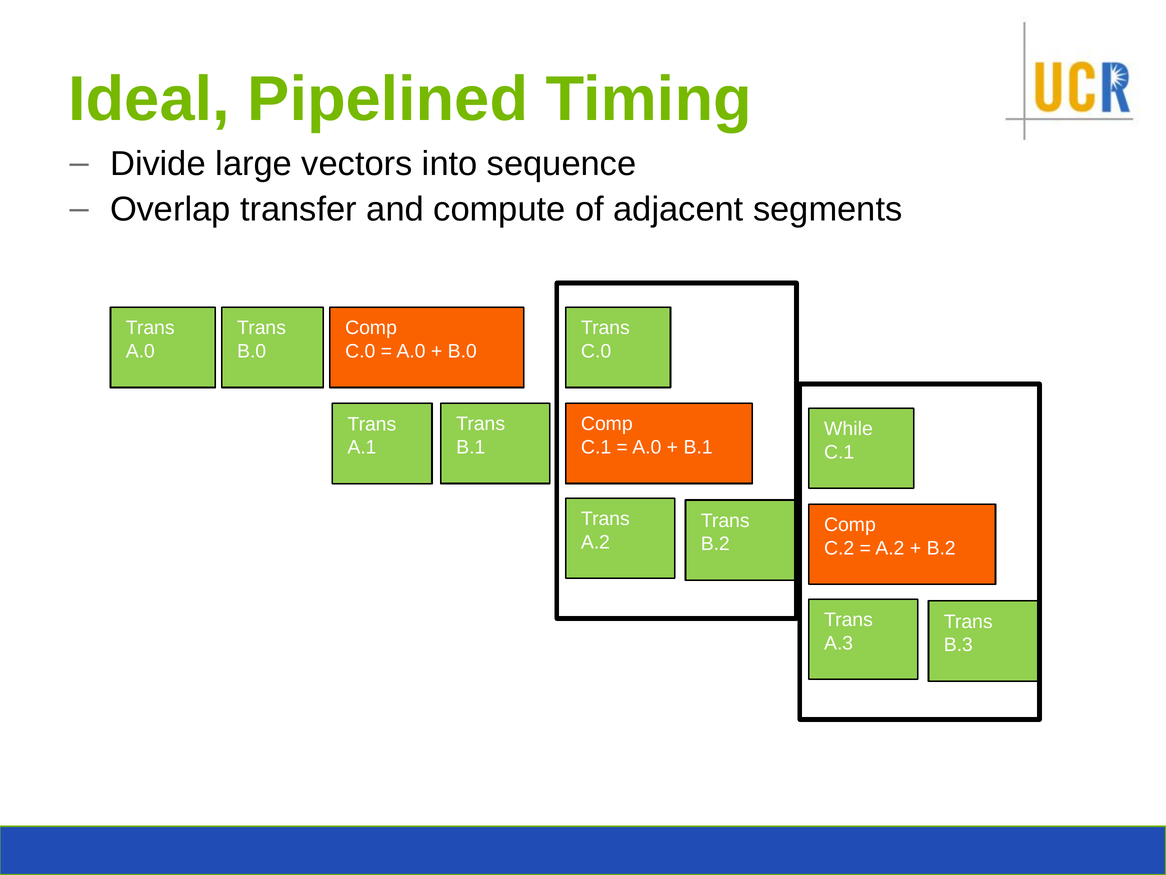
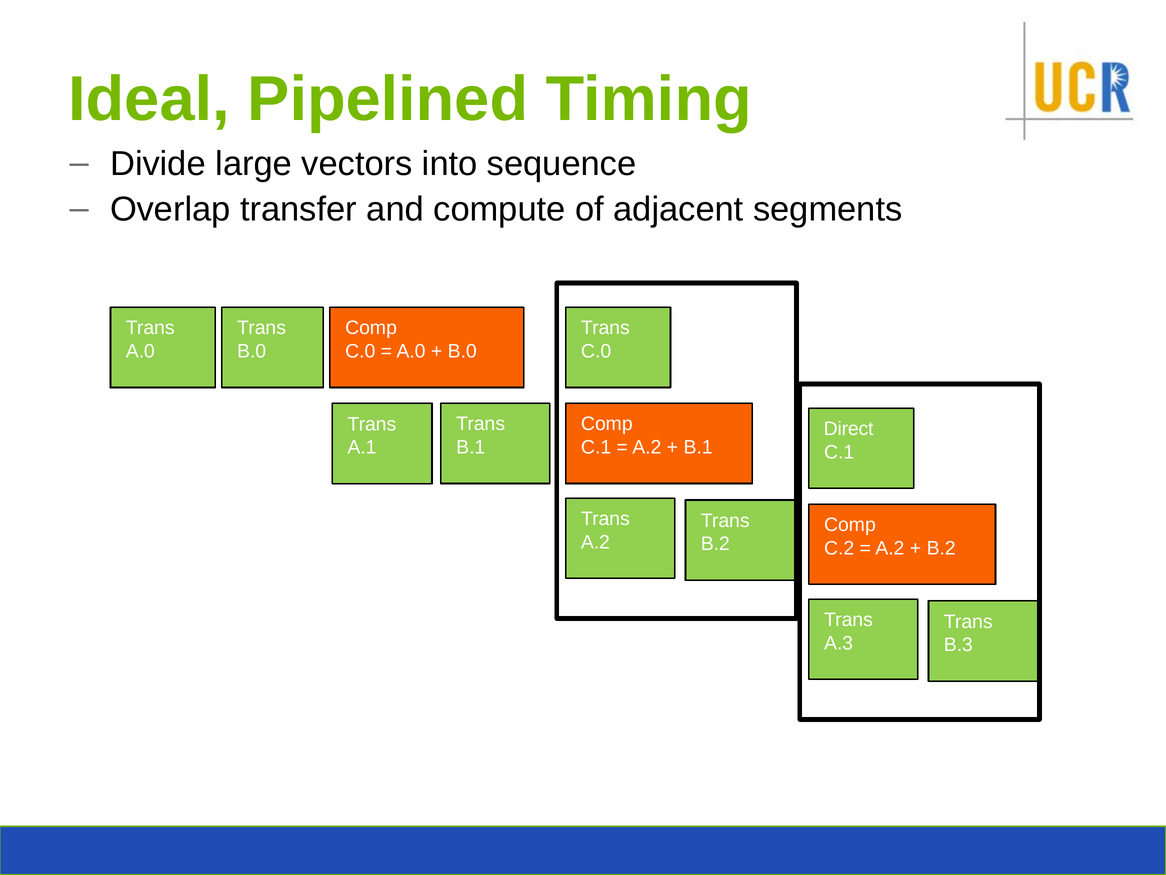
While: While -> Direct (849, 429)
A.0: A.0 -> A.2 (647, 447)
